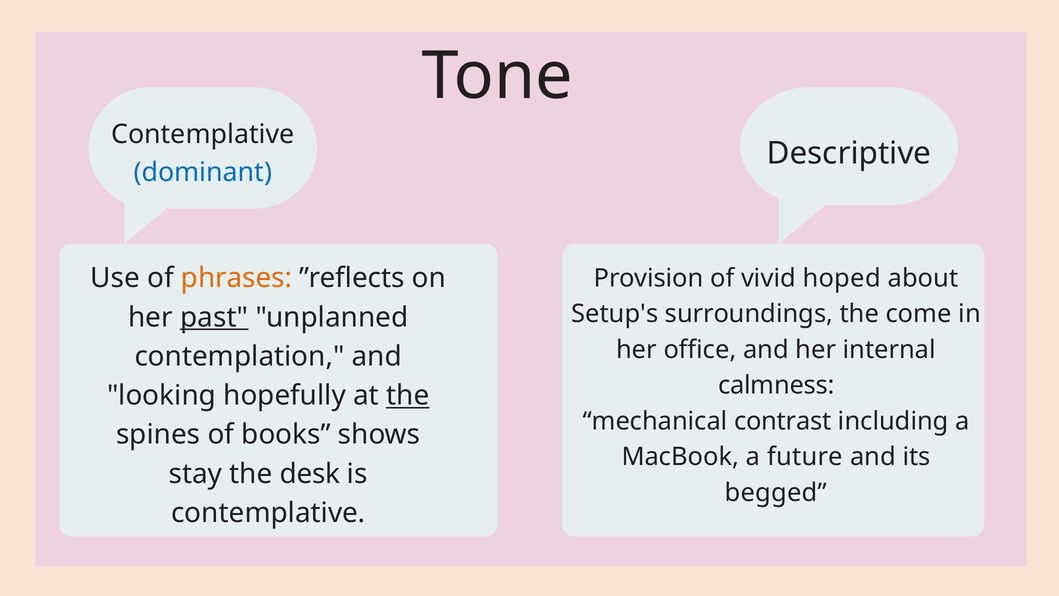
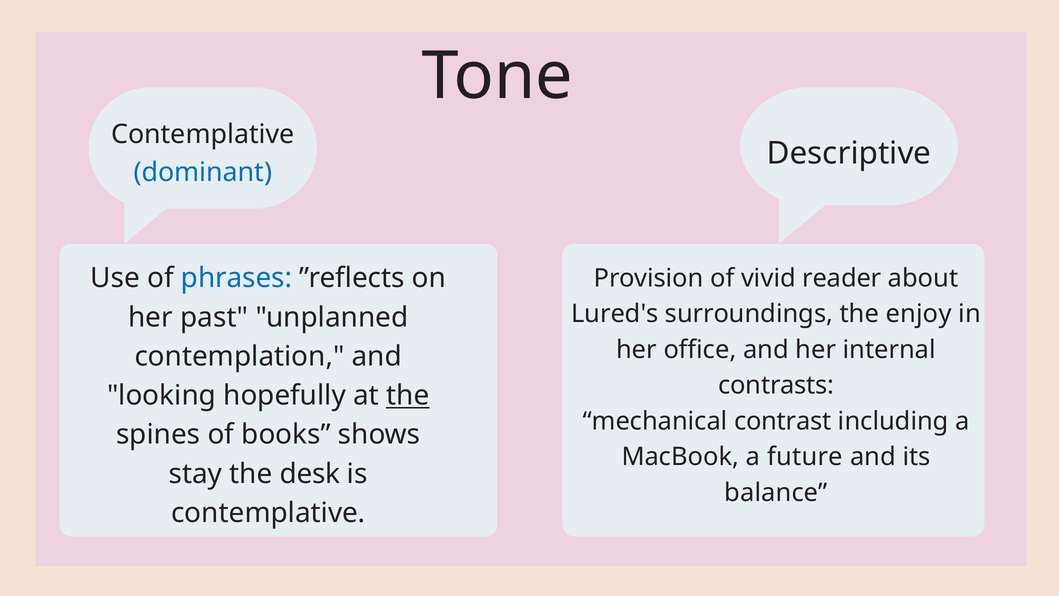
phrases colour: orange -> blue (237, 278)
hoped: hoped -> reader (842, 278)
Setup's: Setup's -> Lured's (615, 314)
come: come -> enjoy (919, 314)
past underline: present -> none (214, 317)
calmness: calmness -> contrasts (776, 385)
begged: begged -> balance (776, 492)
